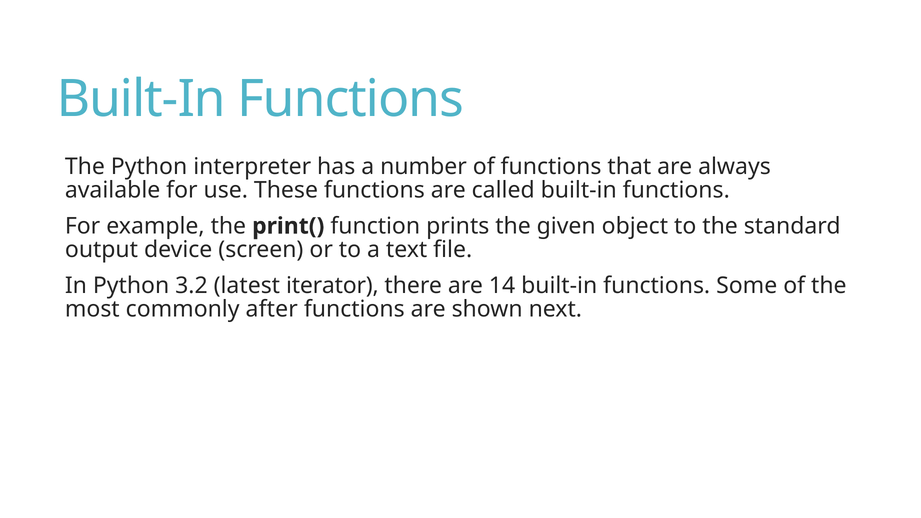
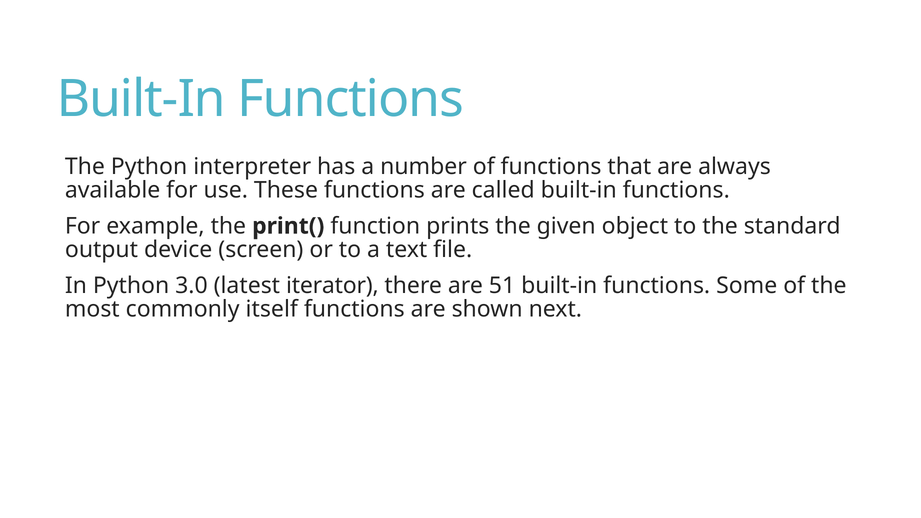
3.2: 3.2 -> 3.0 (191, 286)
14: 14 -> 51 (502, 286)
after: after -> itself (272, 309)
